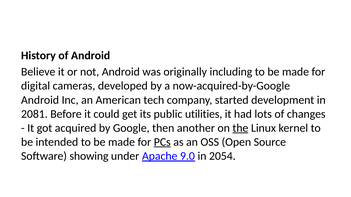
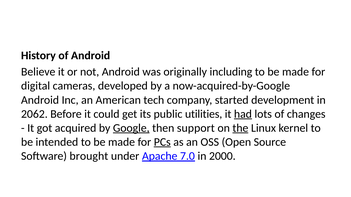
2081: 2081 -> 2062 (34, 114)
had underline: none -> present (243, 114)
Google underline: none -> present (131, 128)
another: another -> support (196, 128)
showing: showing -> brought (89, 156)
9.0: 9.0 -> 7.0 (187, 156)
2054: 2054 -> 2000 (222, 156)
